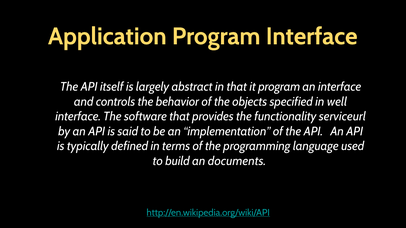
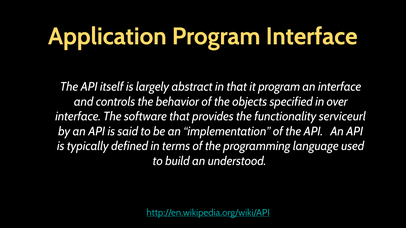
well: well -> over (337, 102)
documents: documents -> understood (237, 161)
